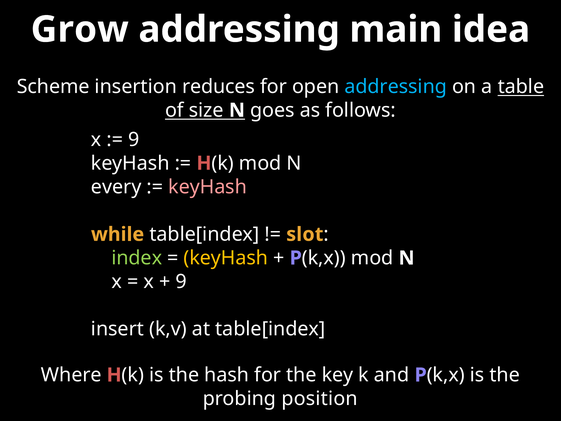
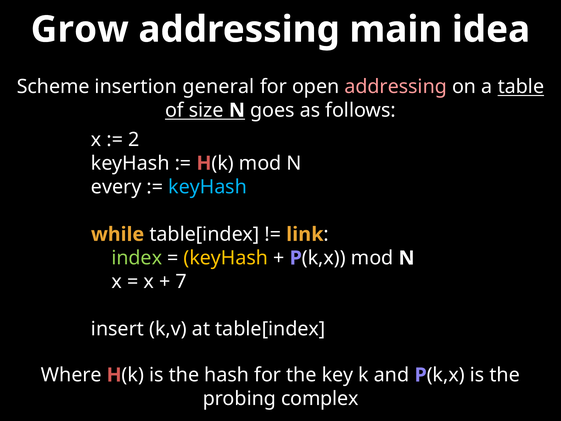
reduces: reduces -> general (218, 87)
addressing colour: light blue -> pink (396, 87)
9: 9 -> 2 (134, 140)
keyHash colour: pink -> light blue (208, 187)
slot: slot -> link (305, 234)
9: 9 -> 7 (181, 282)
position: position -> complex (320, 398)
